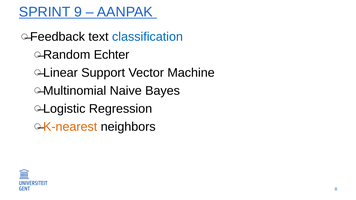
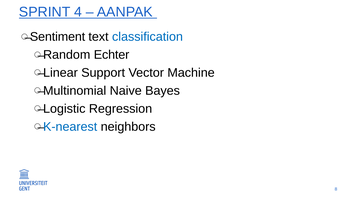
9: 9 -> 4 (78, 12)
Feedback: Feedback -> Sentiment (58, 37)
K-nearest colour: orange -> blue (70, 127)
